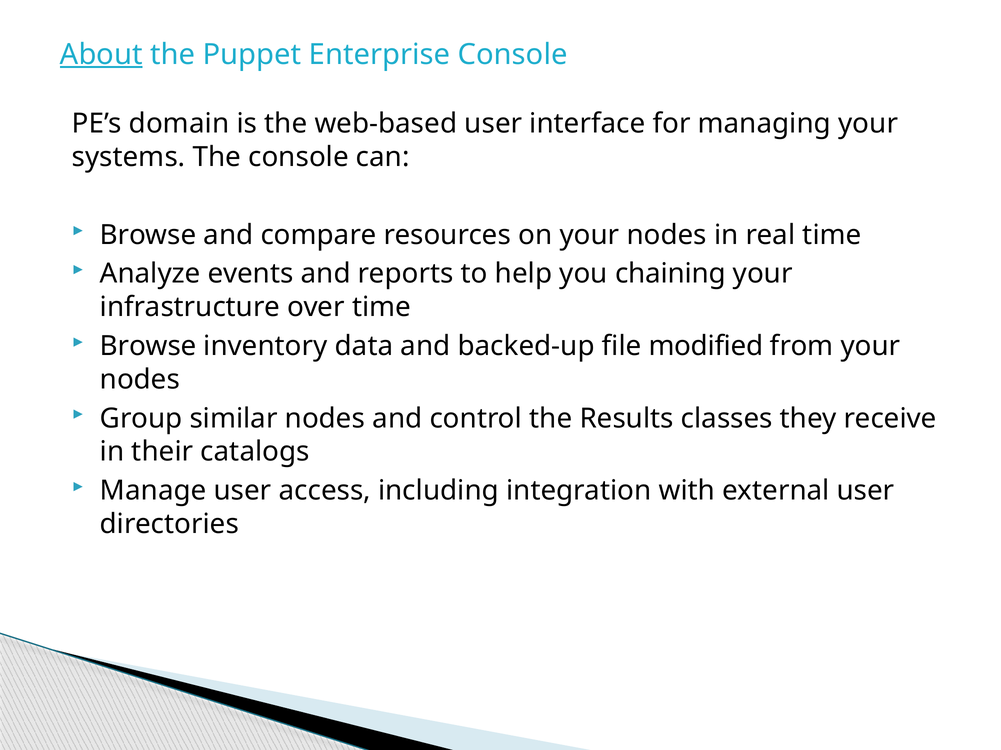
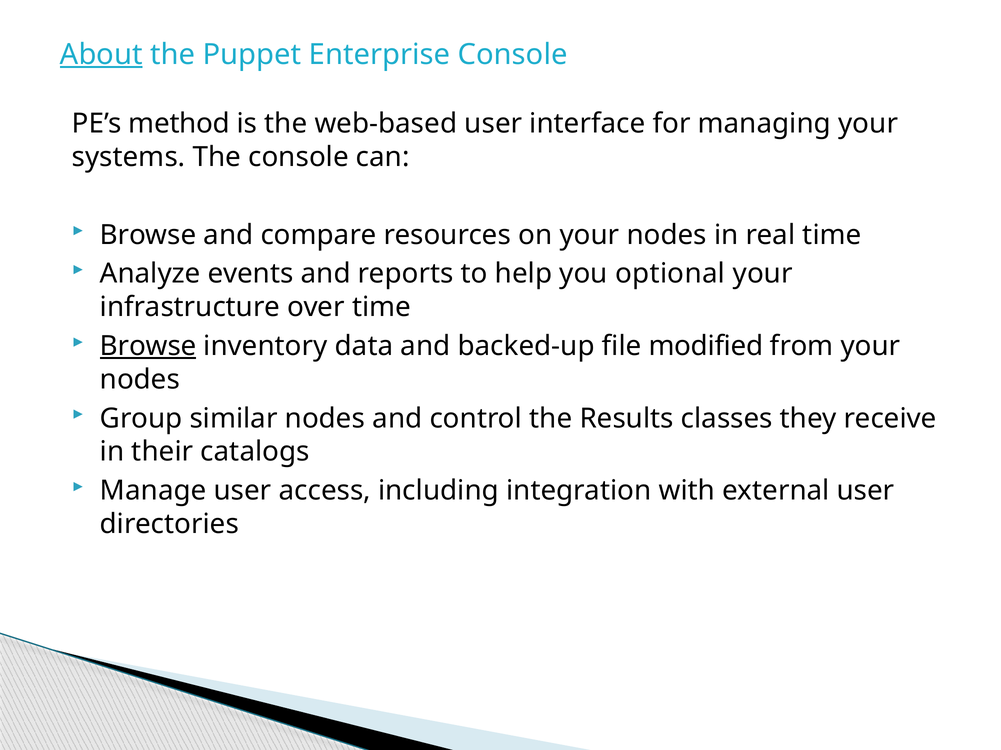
domain: domain -> method (179, 124)
chaining: chaining -> optional (670, 274)
Browse underline: none -> present (148, 346)
